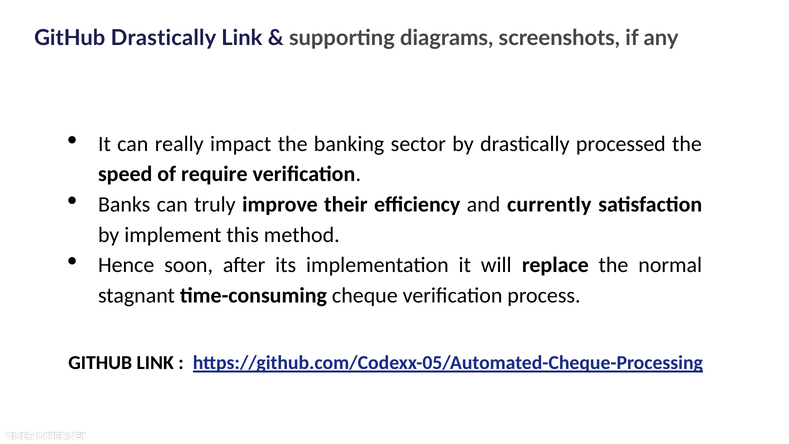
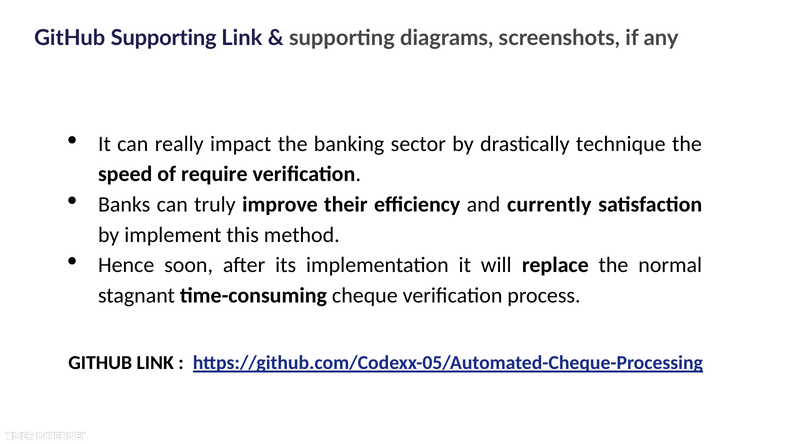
GitHub Drastically: Drastically -> Supporting (164, 38)
processed: processed -> technique (621, 144)
